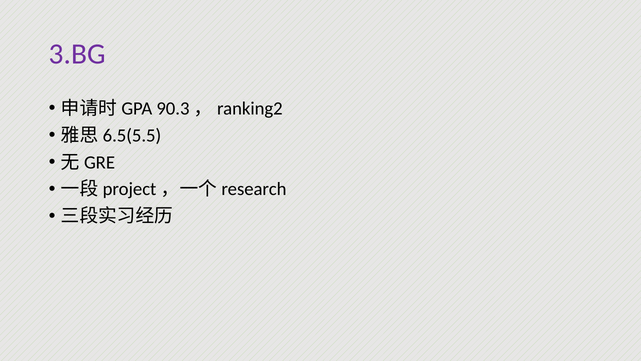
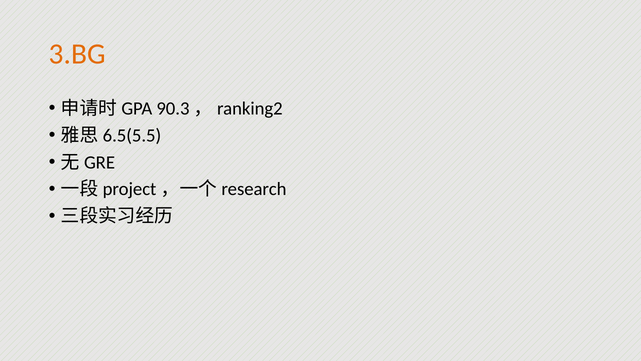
3.BG colour: purple -> orange (77, 54)
